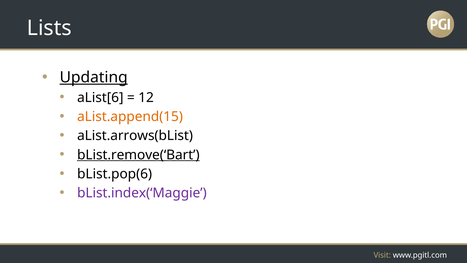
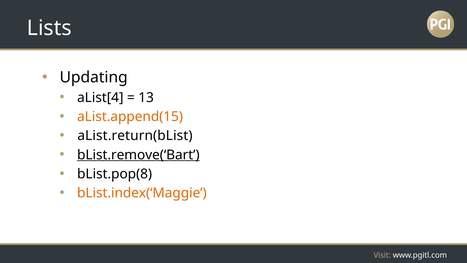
Updating underline: present -> none (94, 77)
aList[6: aList[6 -> aList[4 (100, 97)
12: 12 -> 13 (146, 97)
aList.arrows(bList: aList.arrows(bList -> aList.return(bList (135, 136)
bList.pop(6: bList.pop(6 -> bList.pop(8 (115, 174)
bList.index(‘Maggie colour: purple -> orange (142, 193)
